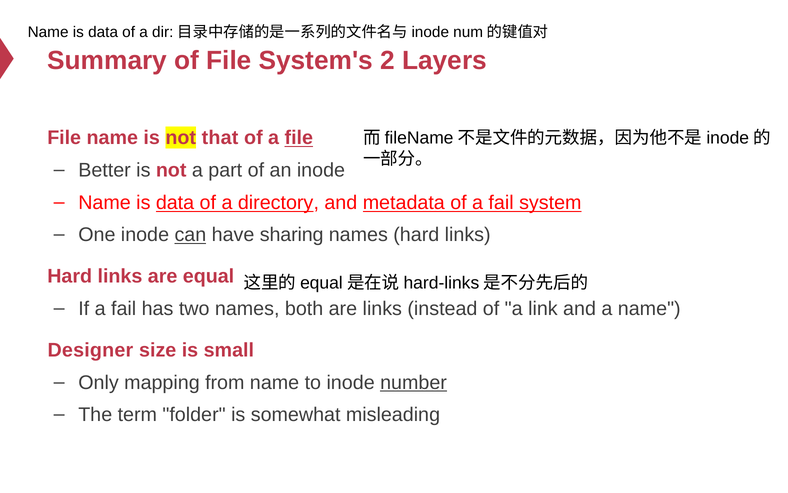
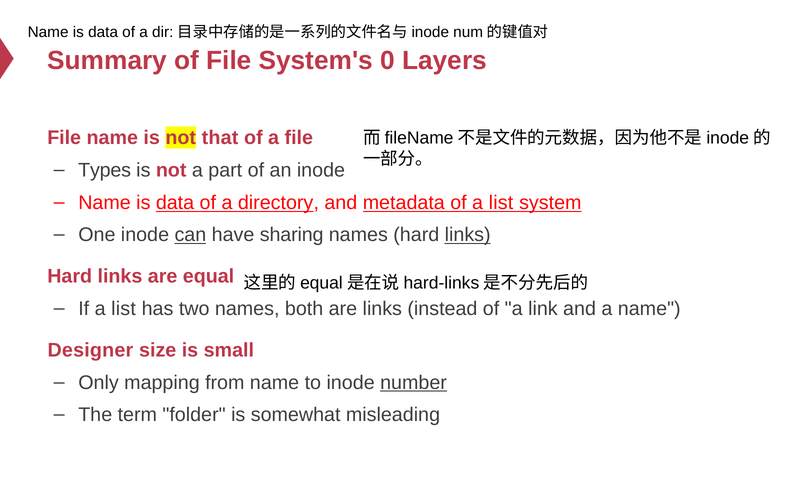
2: 2 -> 0 (388, 60)
file underline: present -> none (299, 138)
Better: Better -> Types (105, 170)
of a fail: fail -> list (501, 202)
links underline: none -> present (468, 235)
If a fail: fail -> list (124, 308)
